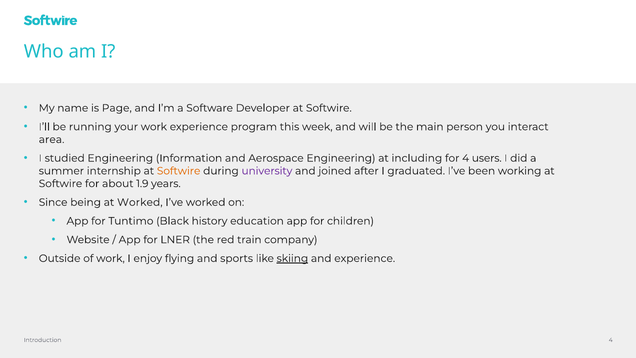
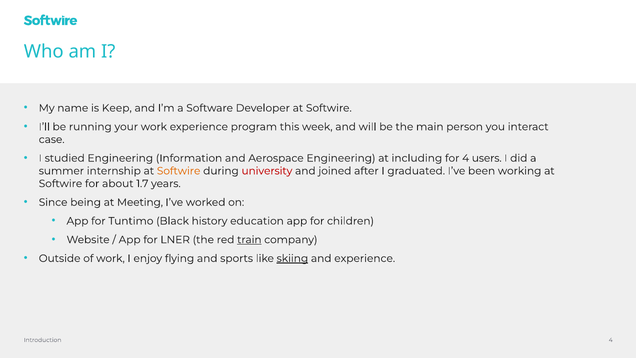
Page: Page -> Keep (117, 108)
area: area -> case (52, 139)
university colour: purple -> red (267, 171)
1.9: 1.9 -> 1.7 (142, 183)
at Worked: Worked -> Meeting (140, 202)
train underline: none -> present (249, 240)
